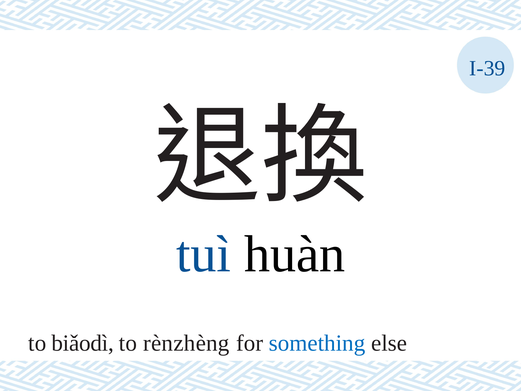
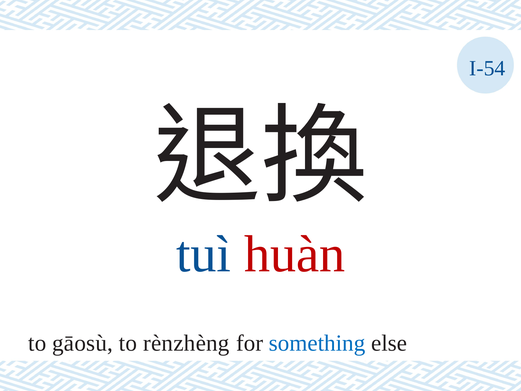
I-39: I-39 -> I-54 (487, 68)
huàn colour: black -> red (295, 254)
biǎodì: biǎodì -> gāosù (83, 343)
